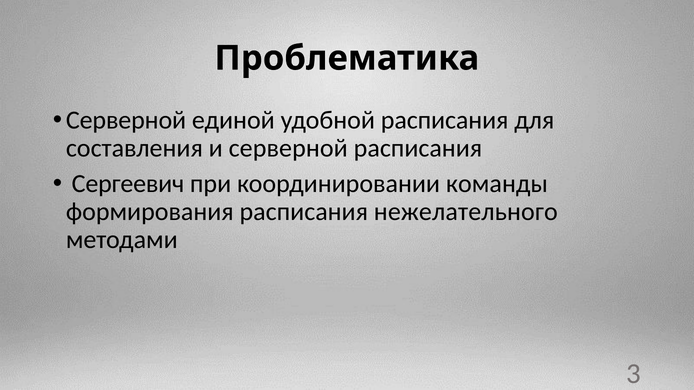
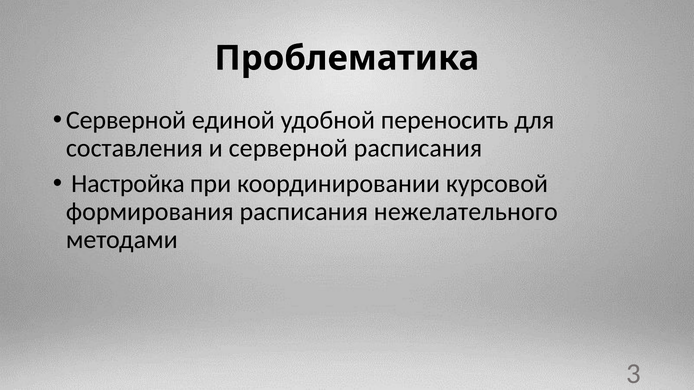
удобной расписания: расписания -> переносить (445, 120)
Сергеевич: Сергеевич -> Настройка (128, 184)
команды: команды -> курсовой (497, 184)
